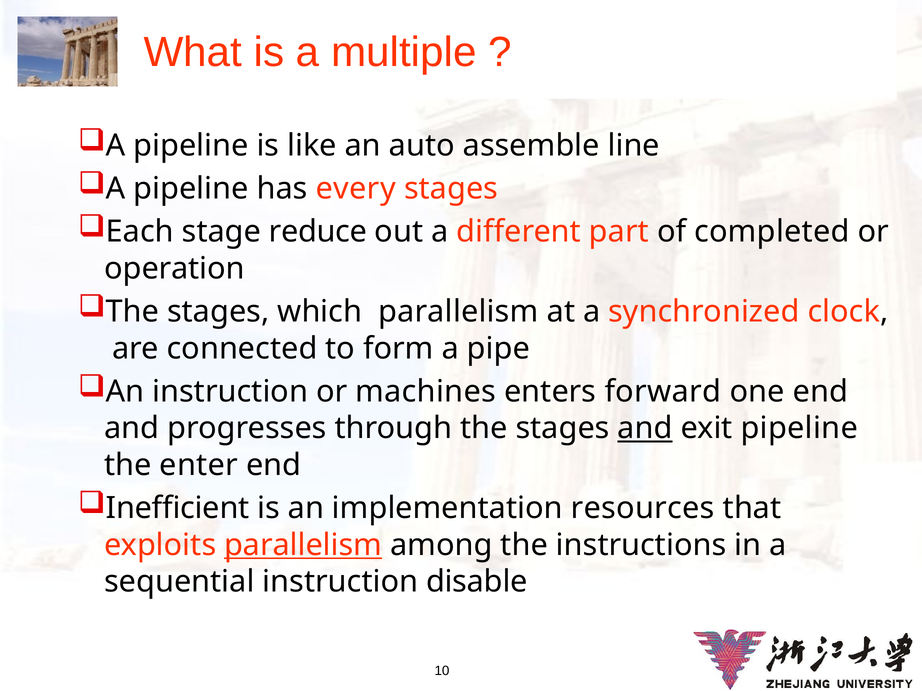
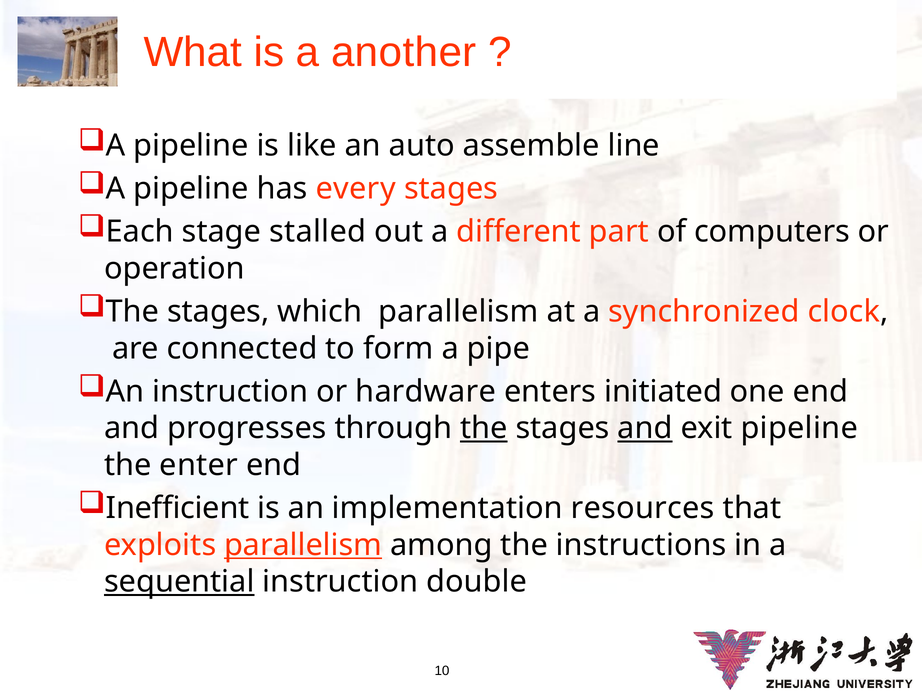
multiple: multiple -> another (404, 52)
reduce: reduce -> stalled (318, 232)
completed: completed -> computers (772, 232)
machines: machines -> hardware (426, 392)
forward: forward -> initiated (663, 392)
the underline: none -> present (484, 429)
sequential underline: none -> present (179, 582)
disable: disable -> double (477, 582)
